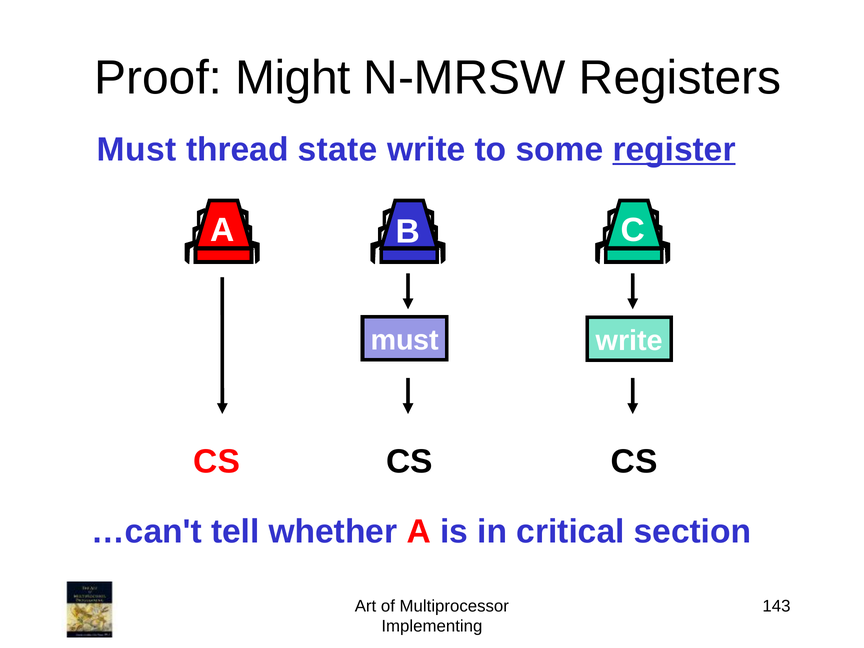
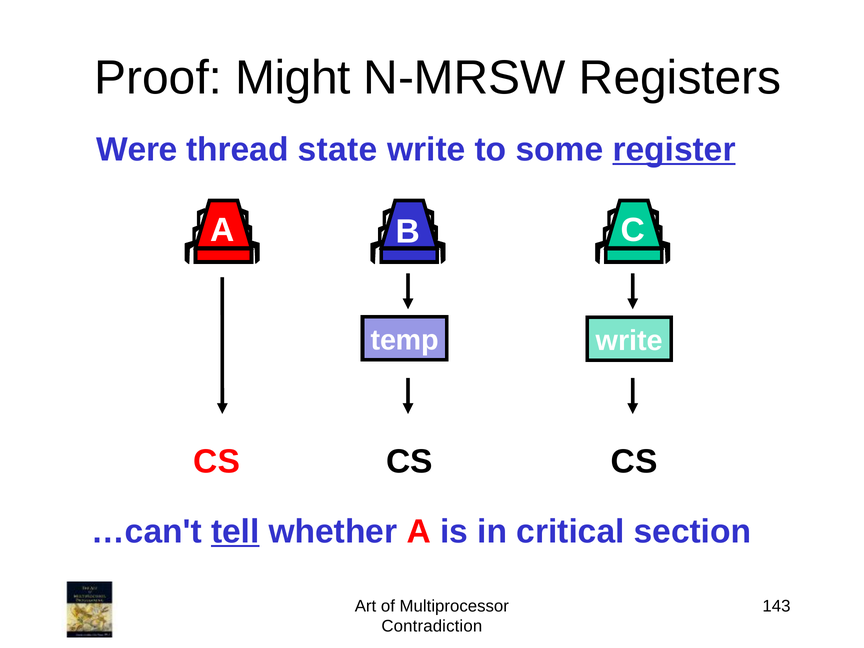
Must: Must -> Were (137, 150)
must: must -> temp (405, 340)
tell underline: none -> present (235, 531)
Implementing: Implementing -> Contradiction (432, 626)
